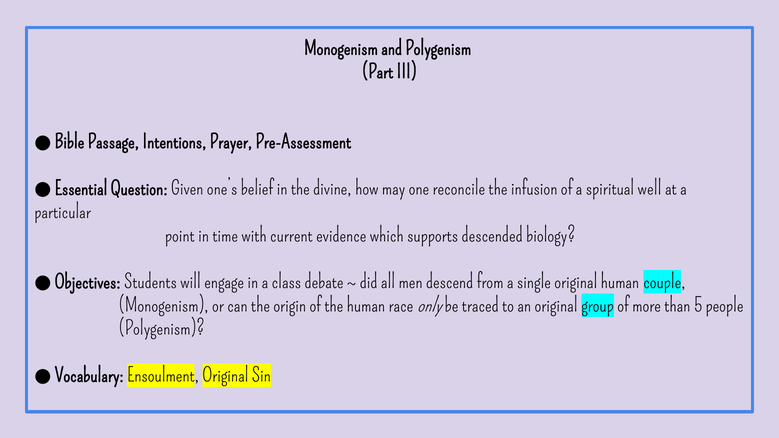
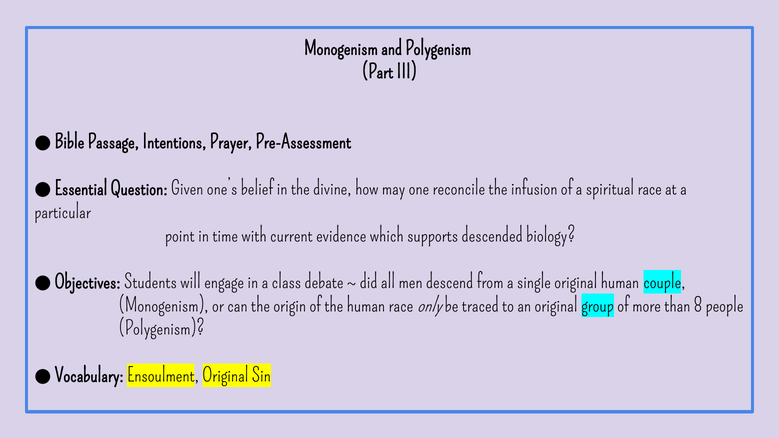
spiritual well: well -> race (650, 189)
5: 5 -> 8 (698, 305)
